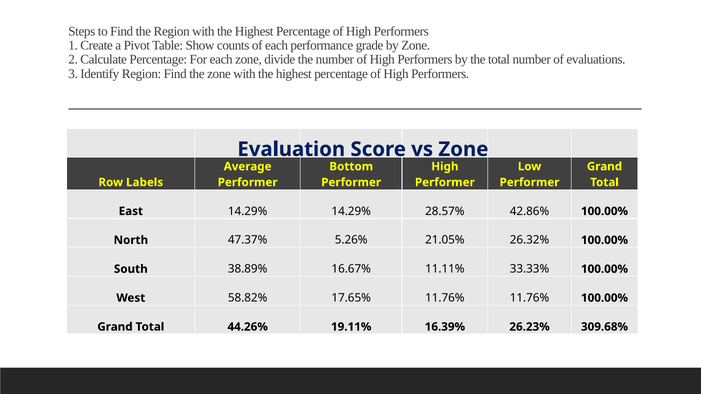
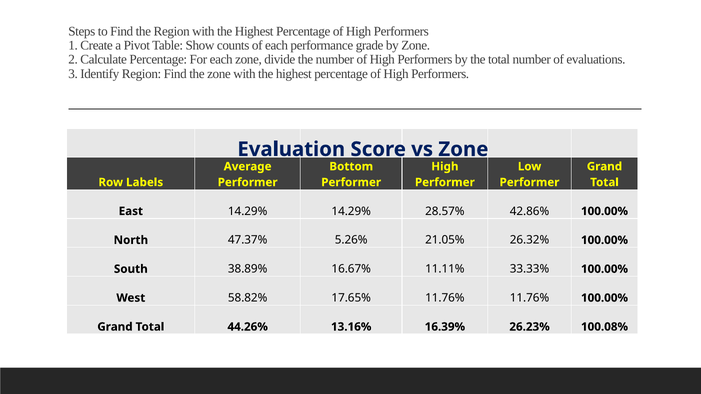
19.11%: 19.11% -> 13.16% (351, 327)
309.68%: 309.68% -> 100.08% (604, 327)
